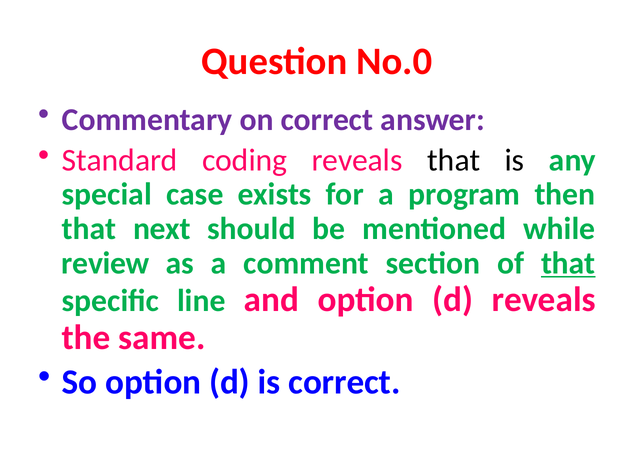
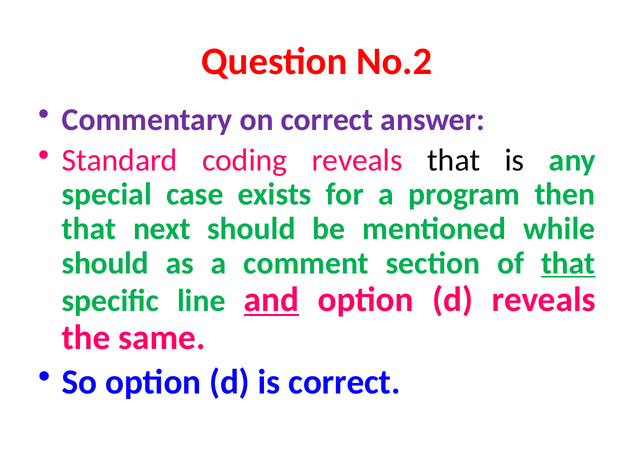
No.0: No.0 -> No.2 (394, 61)
review: review -> should (105, 263)
and underline: none -> present (271, 299)
